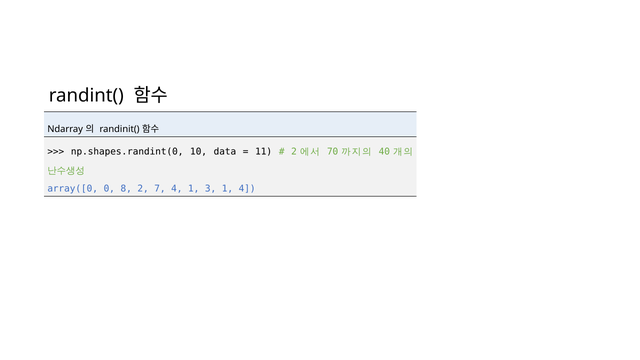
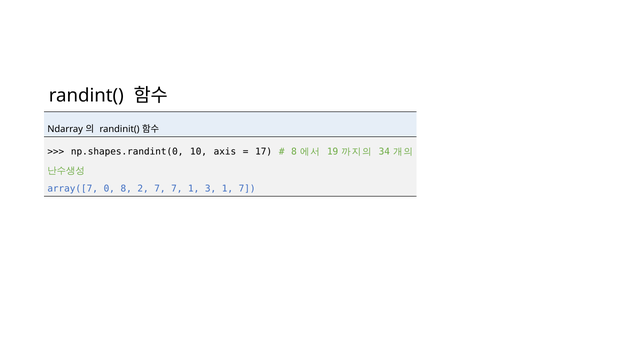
data: data -> axis (225, 152)
11: 11 -> 17 (264, 152)
2: 2 -> 8 (294, 152)
70: 70 -> 19 (333, 152)
40: 40 -> 34 (384, 152)
array([0: array([0 -> array([7 (73, 189)
7 4: 4 -> 7 (177, 189)
1 4: 4 -> 7 (247, 189)
